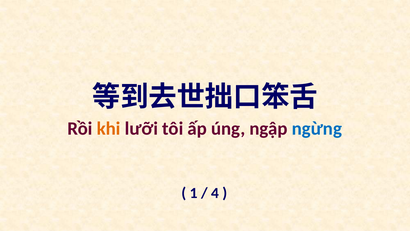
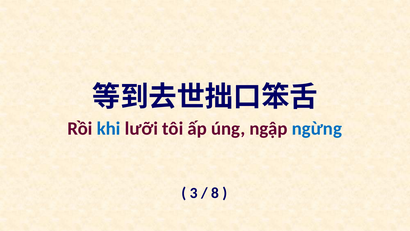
khi colour: orange -> blue (109, 128)
1: 1 -> 3 (194, 193)
4: 4 -> 8 (215, 193)
